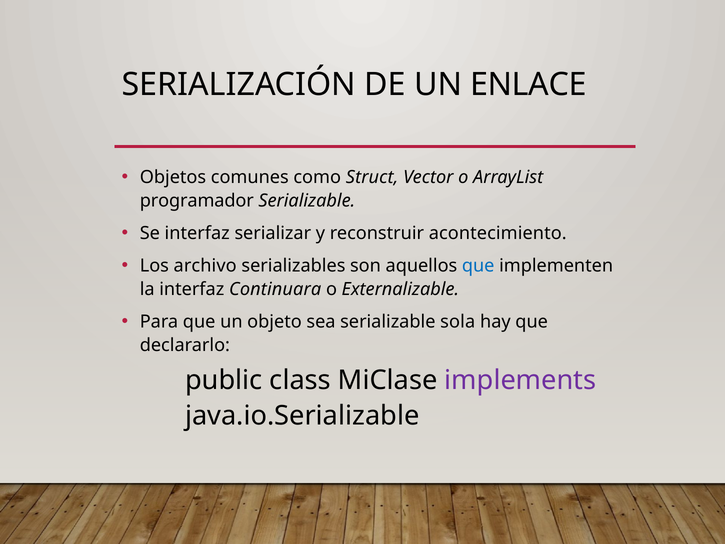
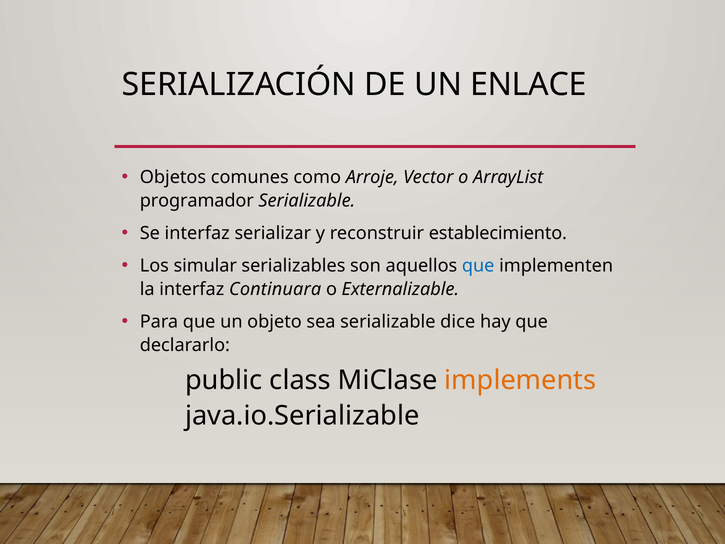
Struct: Struct -> Arroje (372, 177)
acontecimiento: acontecimiento -> establecimiento (498, 233)
archivo: archivo -> simular (205, 266)
sola: sola -> dice (458, 322)
implements colour: purple -> orange (520, 380)
